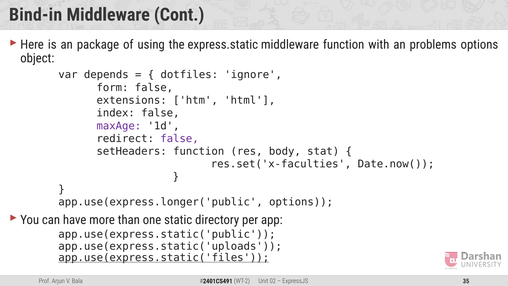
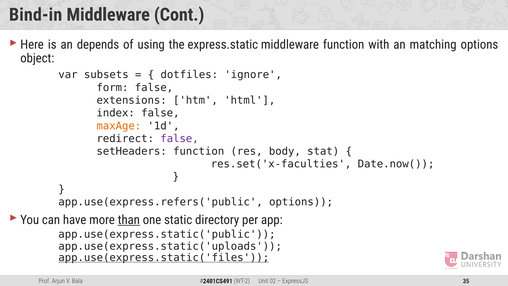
package: package -> depends (98, 45)
problems: problems -> matching (433, 45)
depends: depends -> subsets (106, 75)
maxAge colour: purple -> orange (119, 126)
app.use(express.longer('public: app.use(express.longer('public -> app.use(express.refers('public (161, 202)
than underline: none -> present (129, 220)
